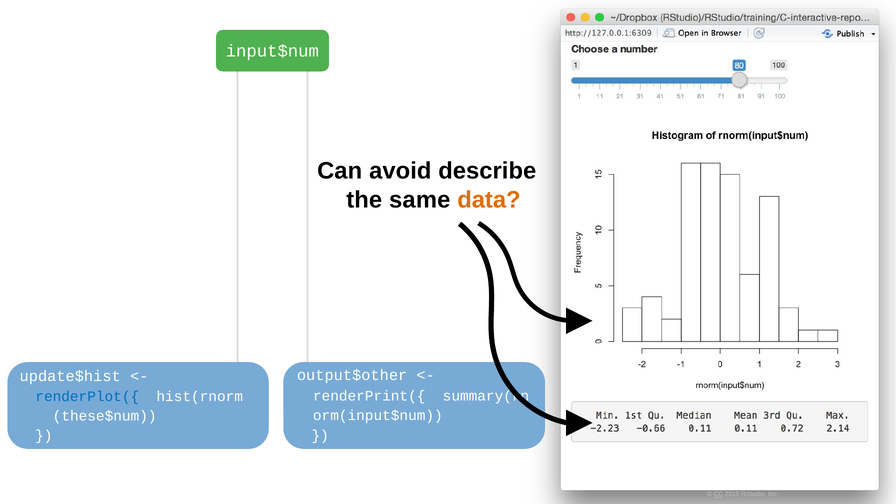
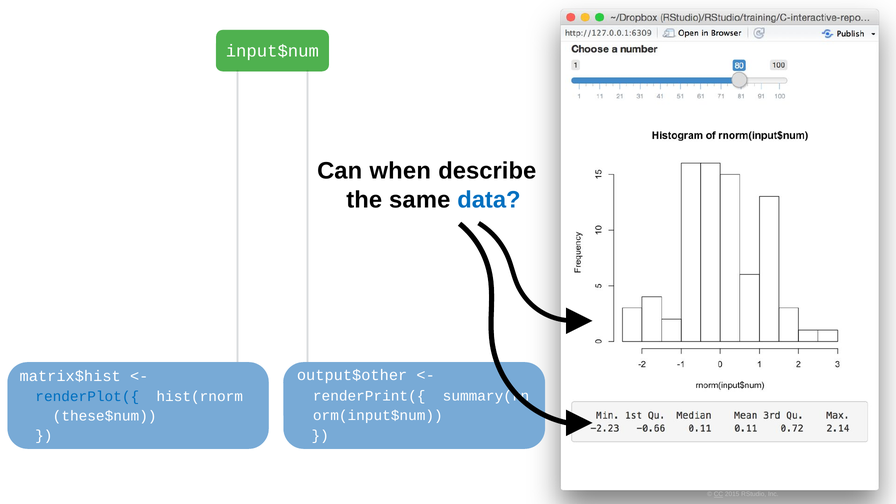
avoid: avoid -> when (400, 171)
data colour: orange -> blue (489, 200)
update$hist: update$hist -> matrix$hist (70, 376)
